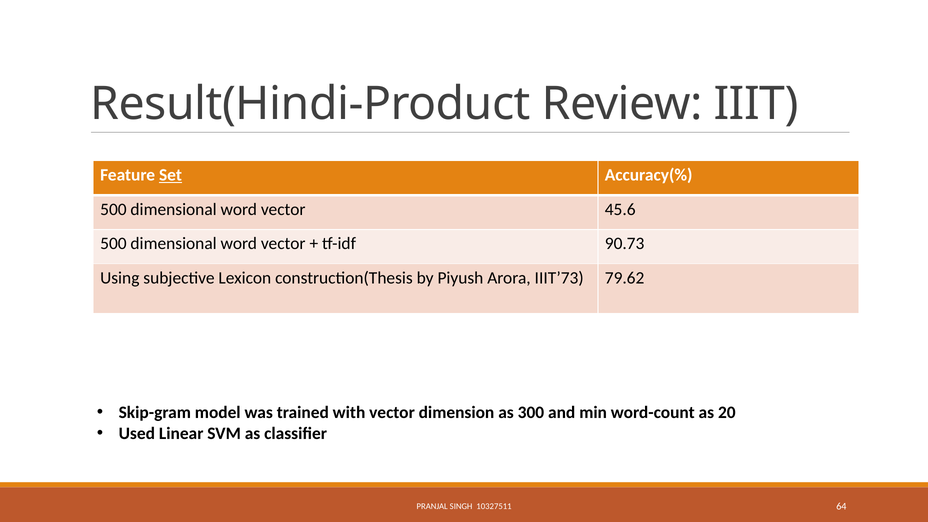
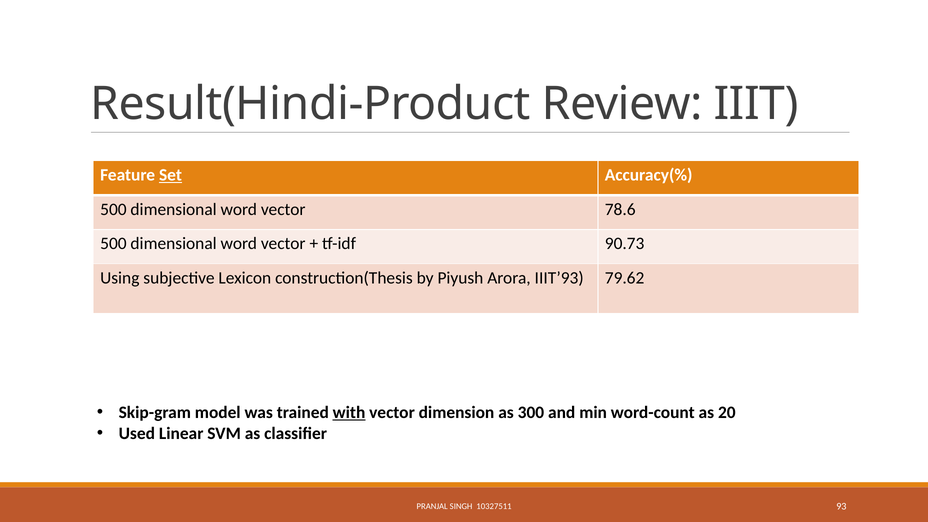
45.6: 45.6 -> 78.6 (620, 209)
IIIT’73: IIIT’73 -> IIIT’93 (559, 278)
with underline: none -> present (349, 412)
64: 64 -> 93 (841, 506)
